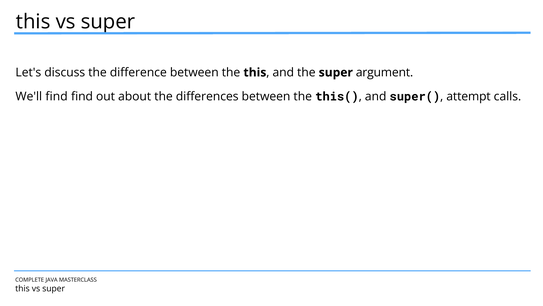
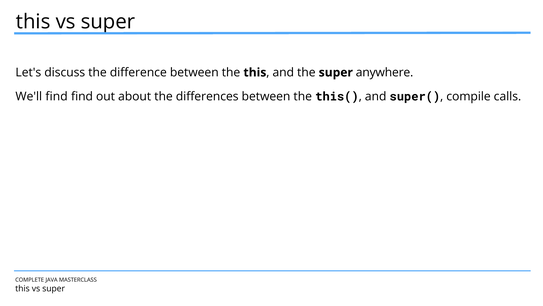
argument: argument -> anywhere (385, 72)
attempt: attempt -> compile (469, 96)
